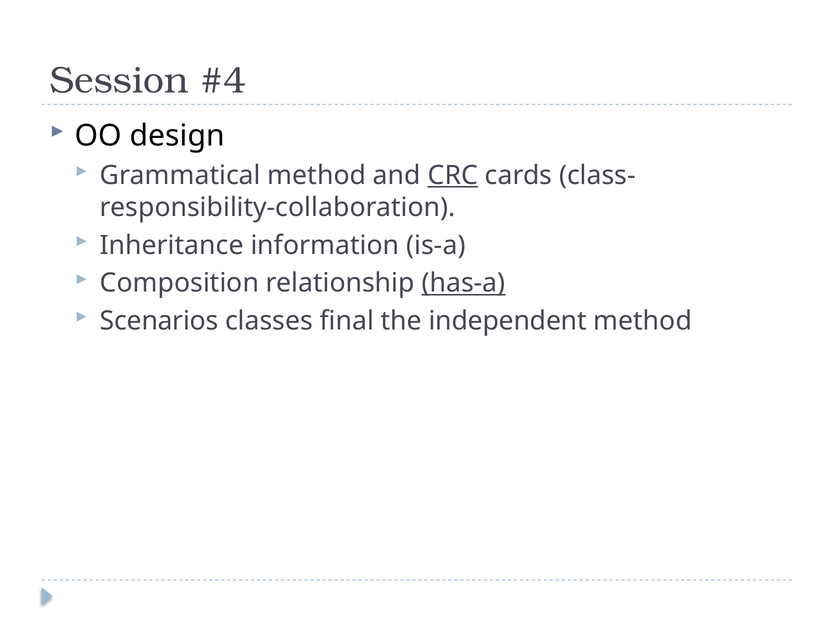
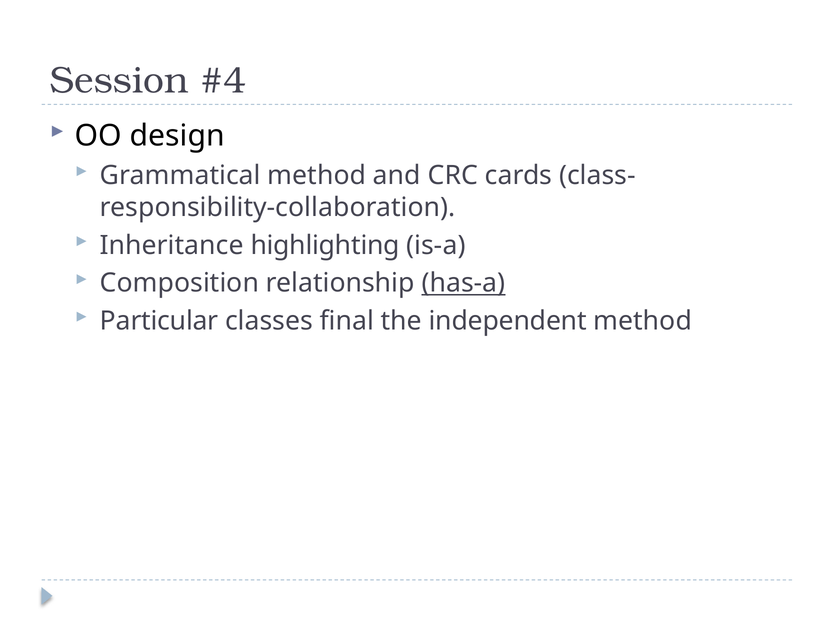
CRC underline: present -> none (453, 175)
information: information -> highlighting (325, 245)
Scenarios: Scenarios -> Particular (159, 321)
